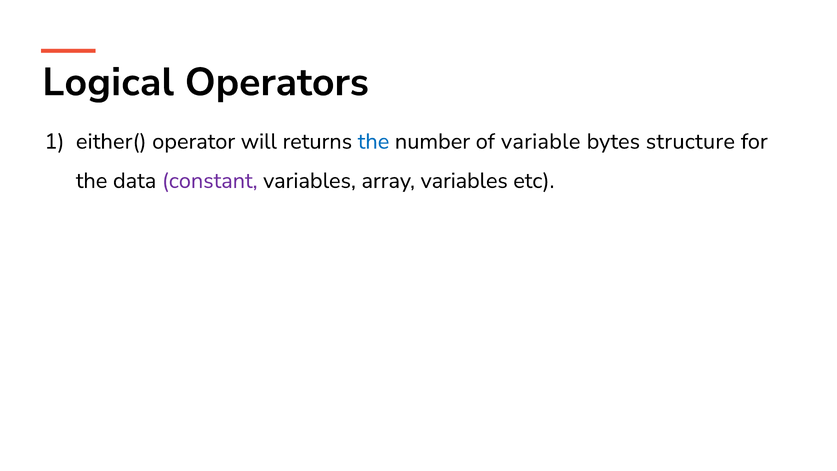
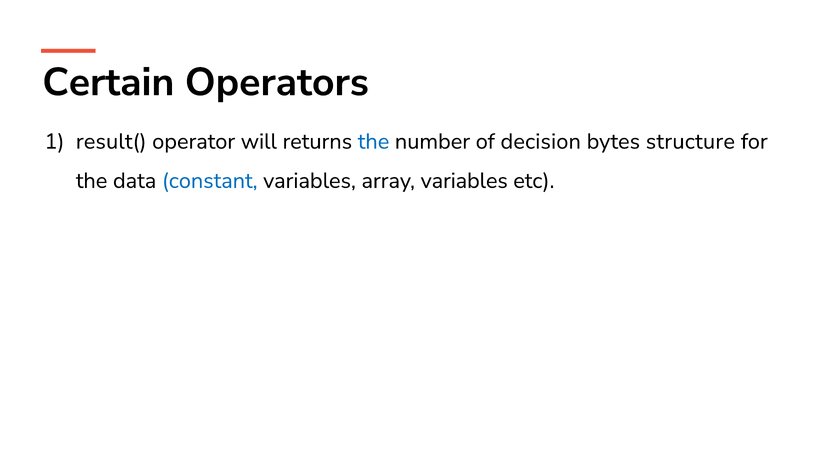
Logical: Logical -> Certain (108, 82)
either(: either( -> result( (111, 141)
variable: variable -> decision (541, 141)
constant colour: purple -> blue (210, 181)
